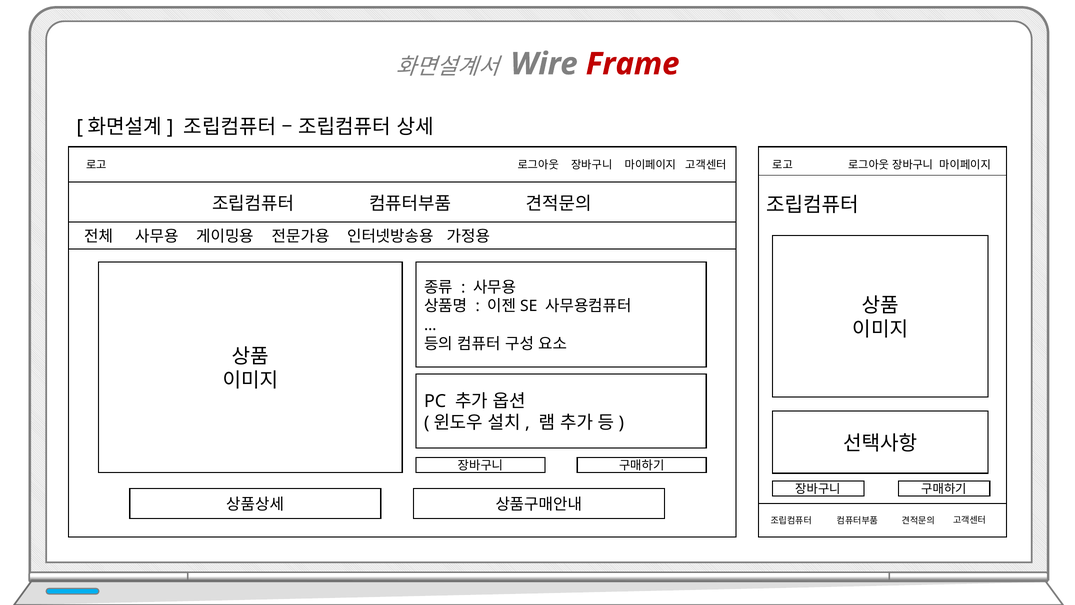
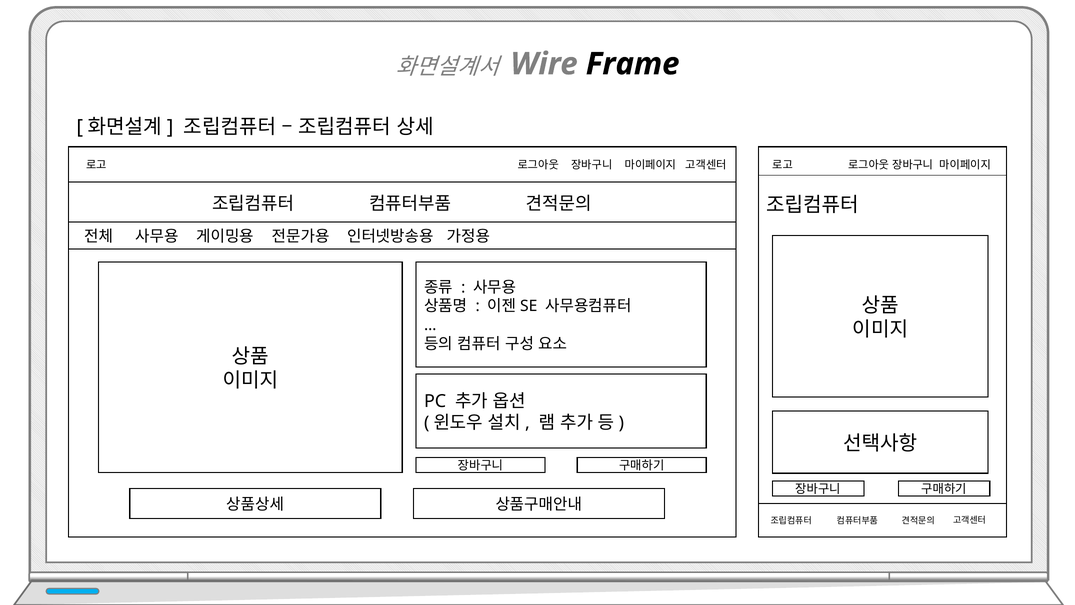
Frame colour: red -> black (633, 64)
